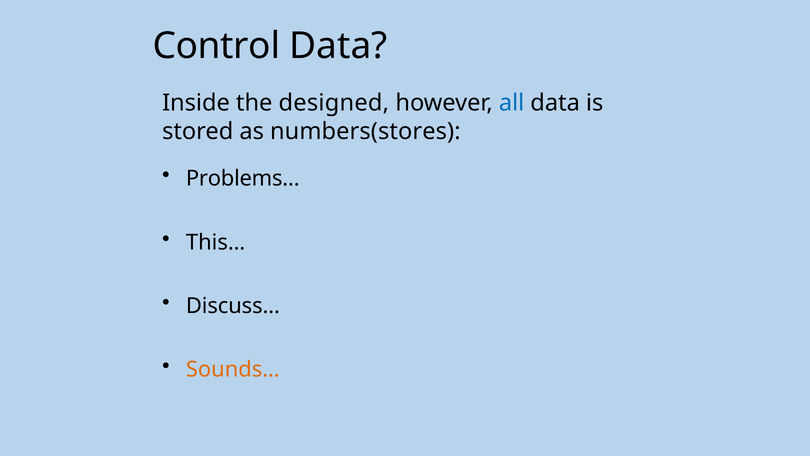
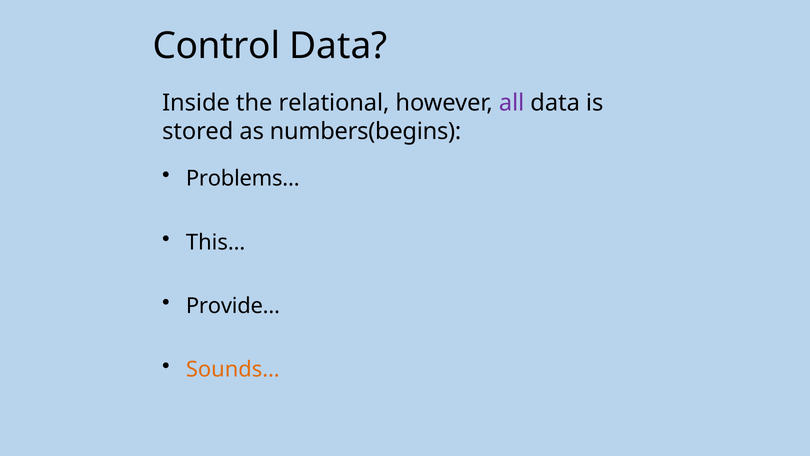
designed: designed -> relational (334, 103)
all colour: blue -> purple (512, 103)
numbers(stores: numbers(stores -> numbers(begins (365, 131)
Discuss…: Discuss… -> Provide… (233, 306)
